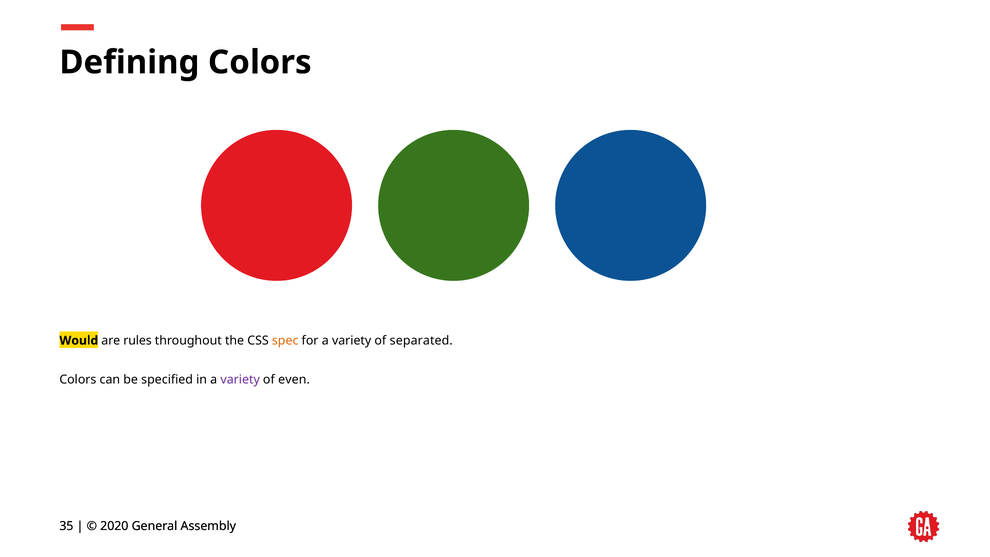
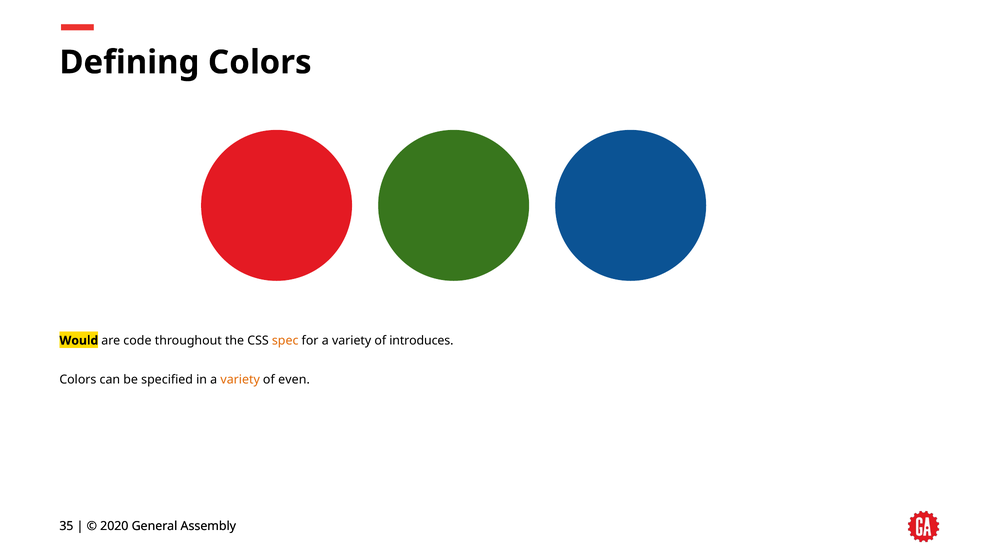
rules: rules -> code (137, 341)
separated: separated -> introduces (421, 341)
variety colour: purple -> orange (240, 380)
